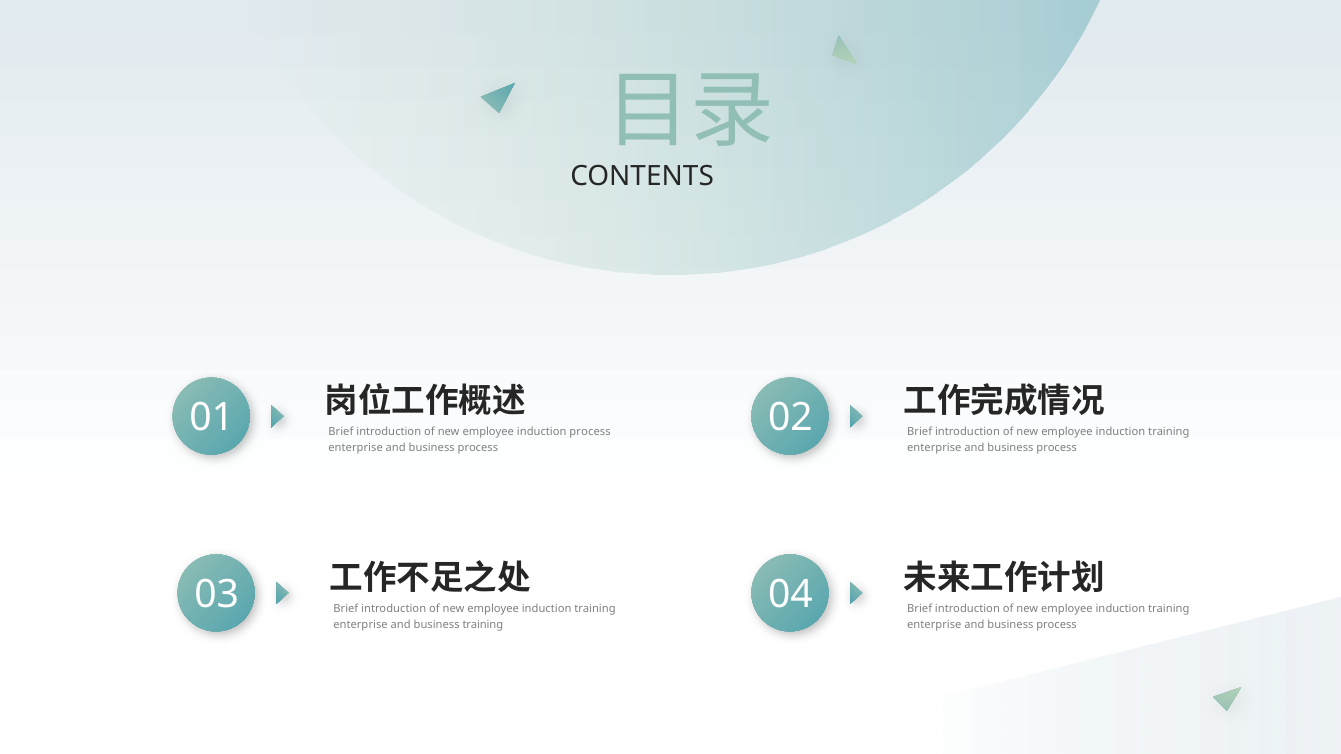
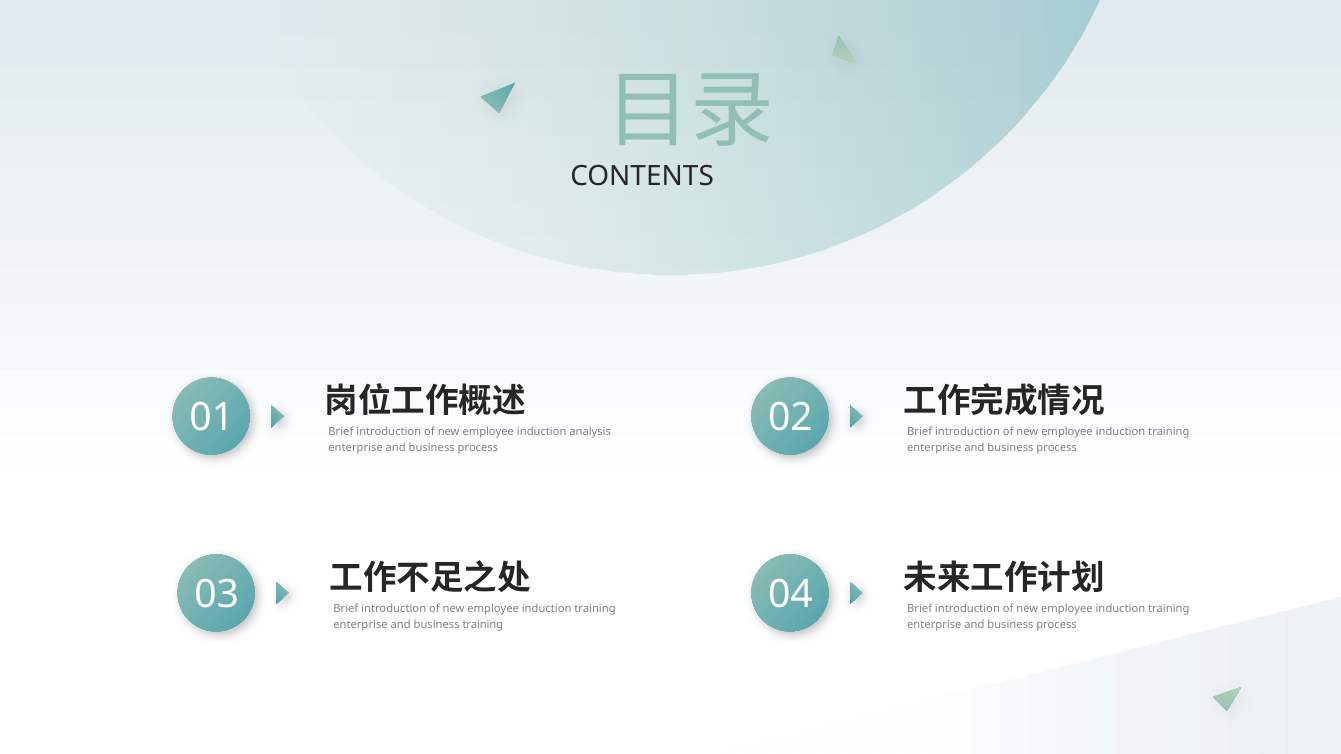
induction process: process -> analysis (590, 432)
